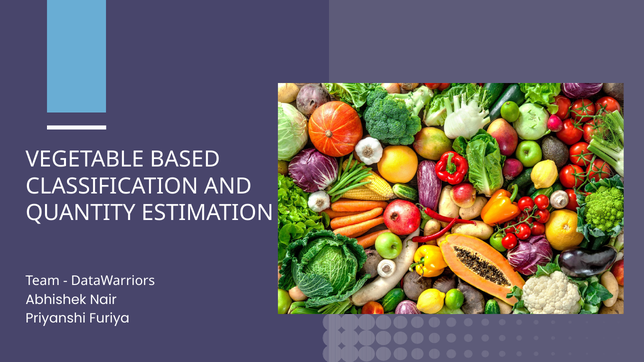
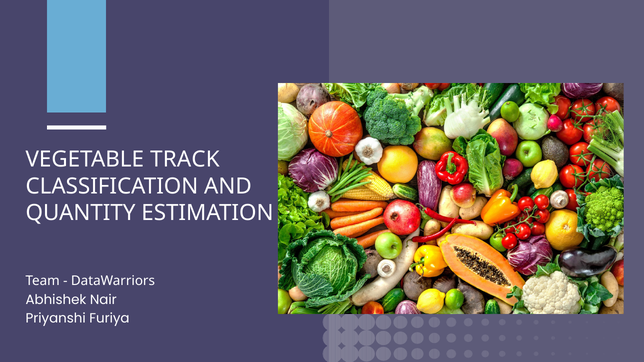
BASED: BASED -> TRACK (185, 160)
